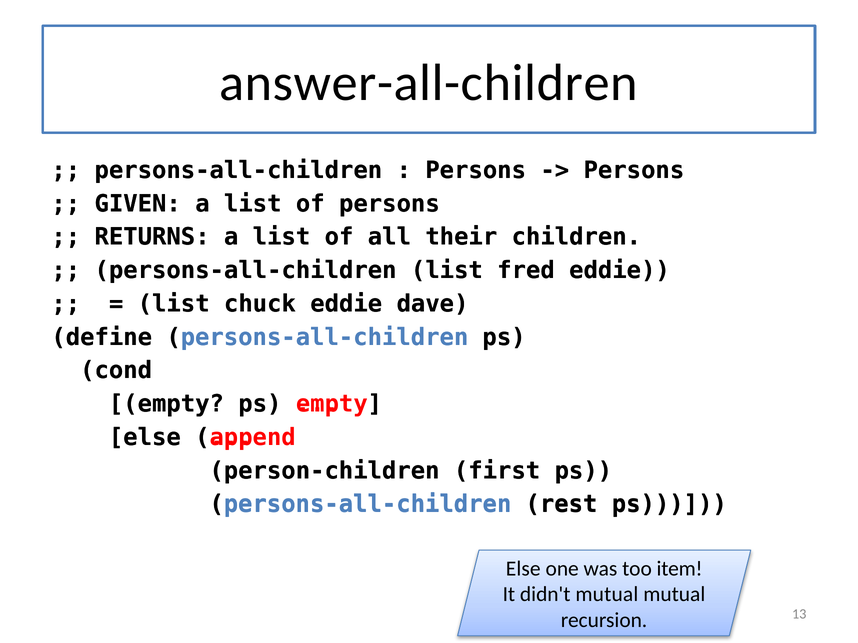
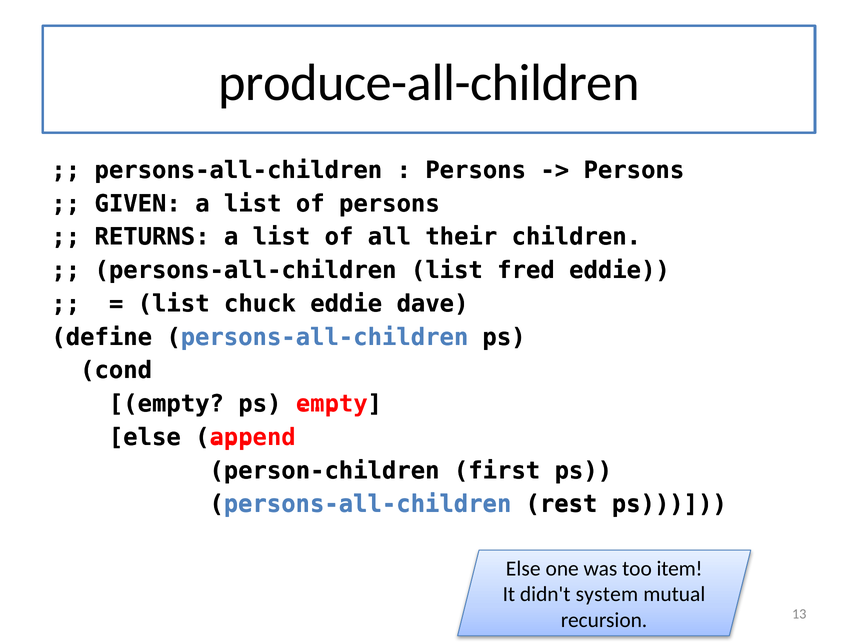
answer-all-children: answer-all-children -> produce-all-children (429, 83)
didn't mutual: mutual -> system (607, 595)
